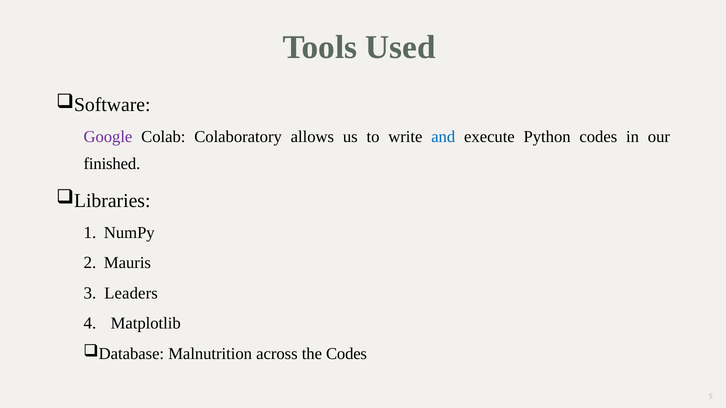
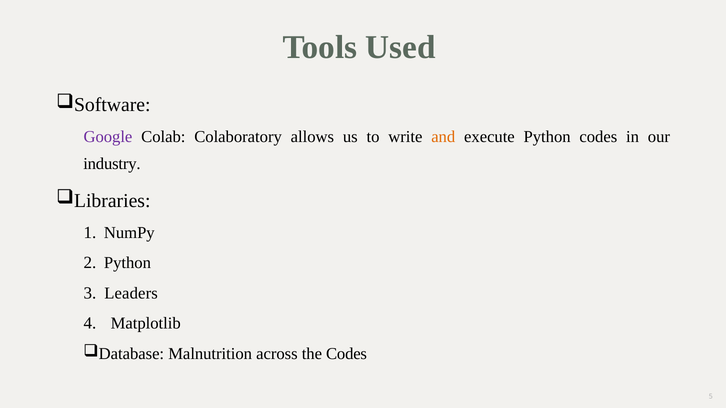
and colour: blue -> orange (443, 137)
finished: finished -> industry (112, 164)
Mauris: Mauris -> Python (127, 263)
